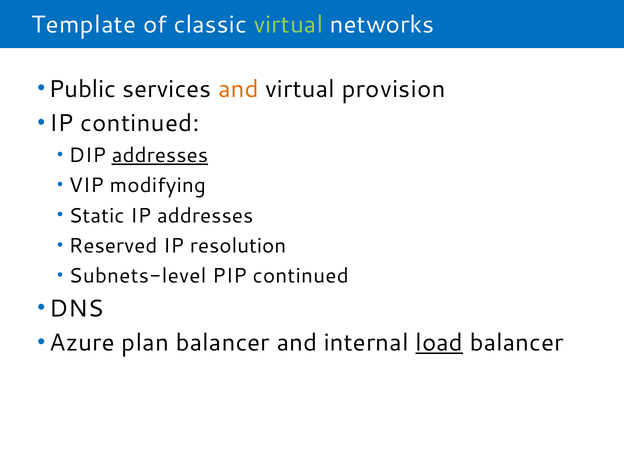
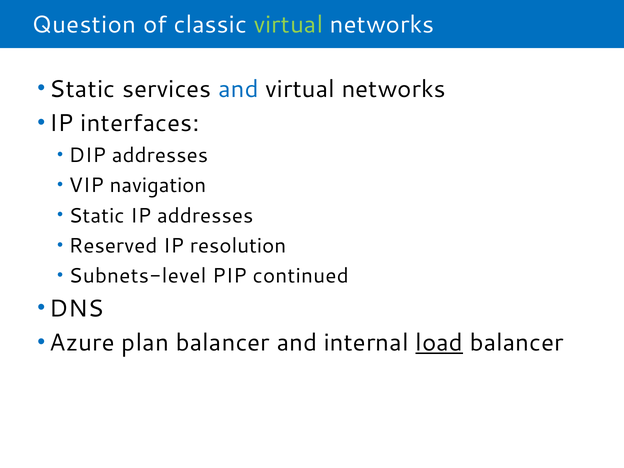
Template: Template -> Question (84, 25)
Public: Public -> Static (82, 89)
and colour: orange -> blue (238, 89)
provision: provision -> networks (394, 89)
IP continued: continued -> interfaces (140, 123)
addresses underline: present -> none (160, 155)
modifying: modifying -> navigation (158, 186)
